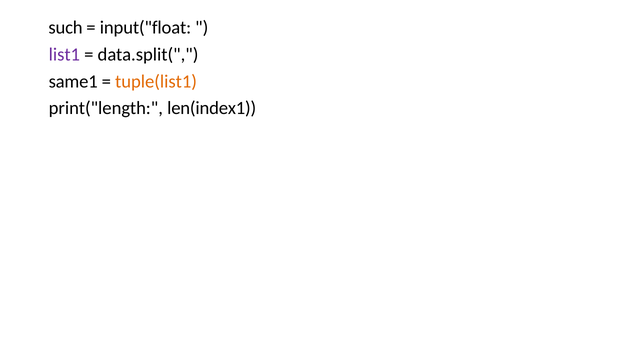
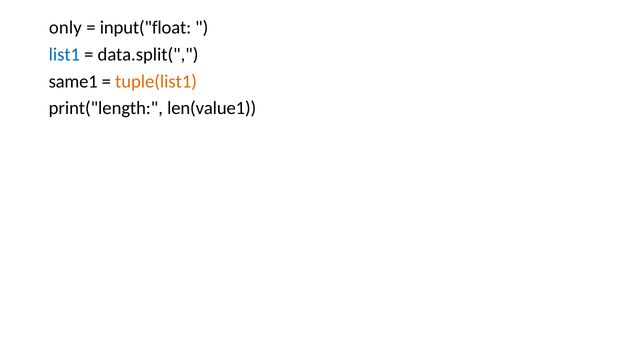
such: such -> only (65, 28)
list1 colour: purple -> blue (64, 55)
len(index1: len(index1 -> len(value1 (212, 108)
